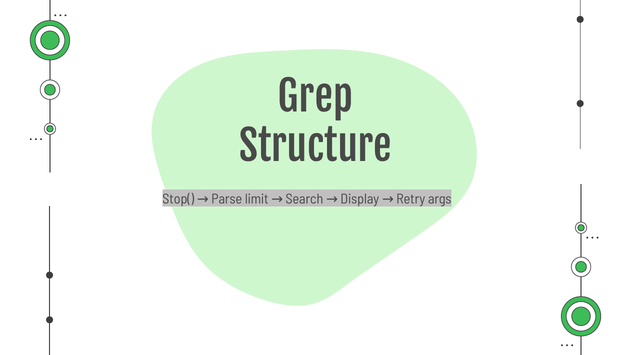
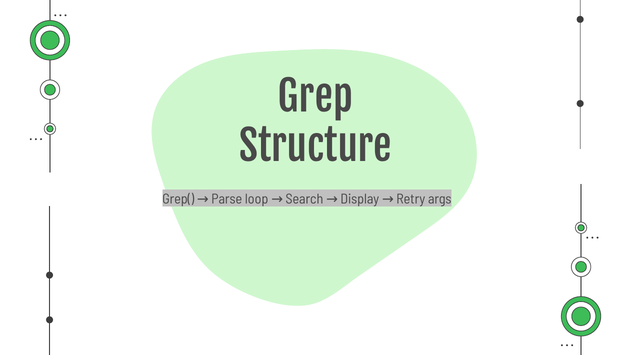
Stop(: Stop( -> Grep( (178, 199)
limit: limit -> loop (257, 199)
